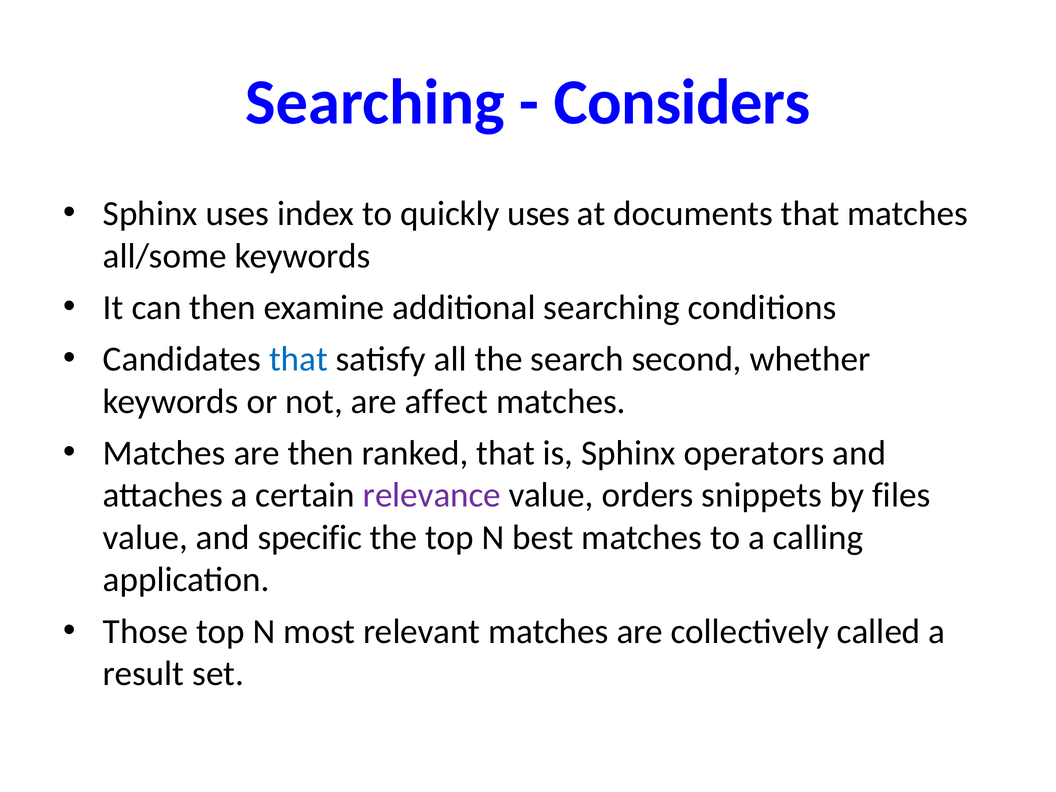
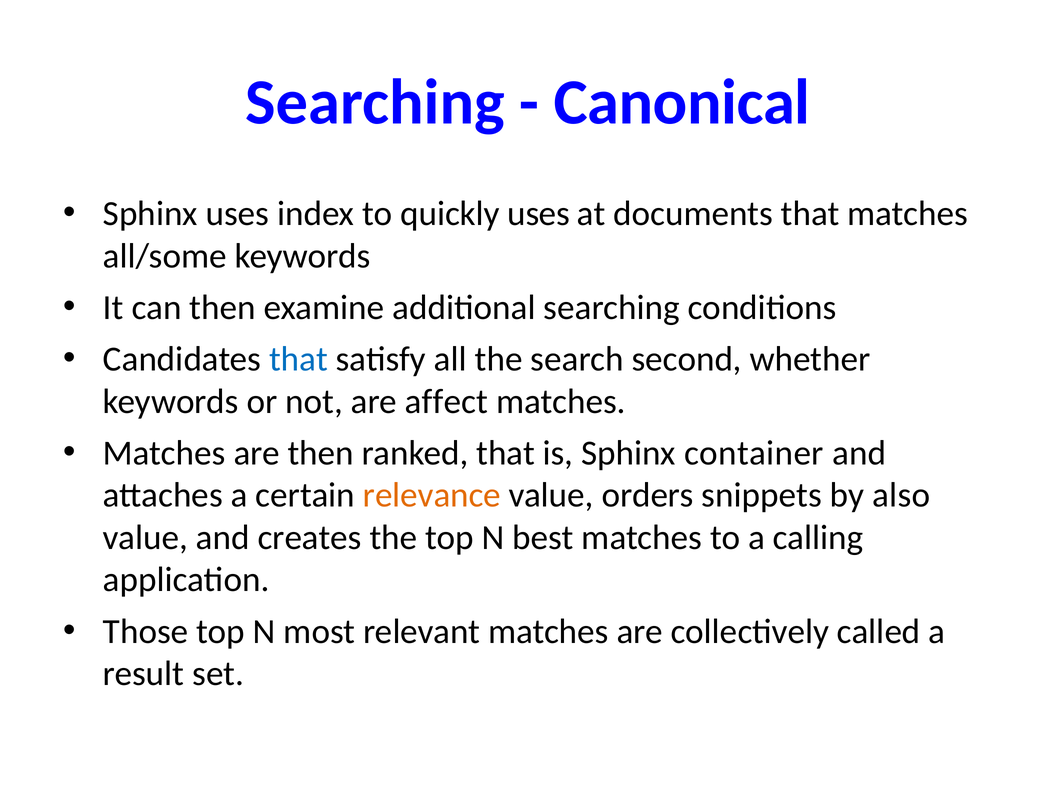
Considers: Considers -> Canonical (682, 102)
operators: operators -> container (754, 453)
relevance colour: purple -> orange (432, 495)
files: files -> also (901, 495)
specific: specific -> creates (310, 538)
